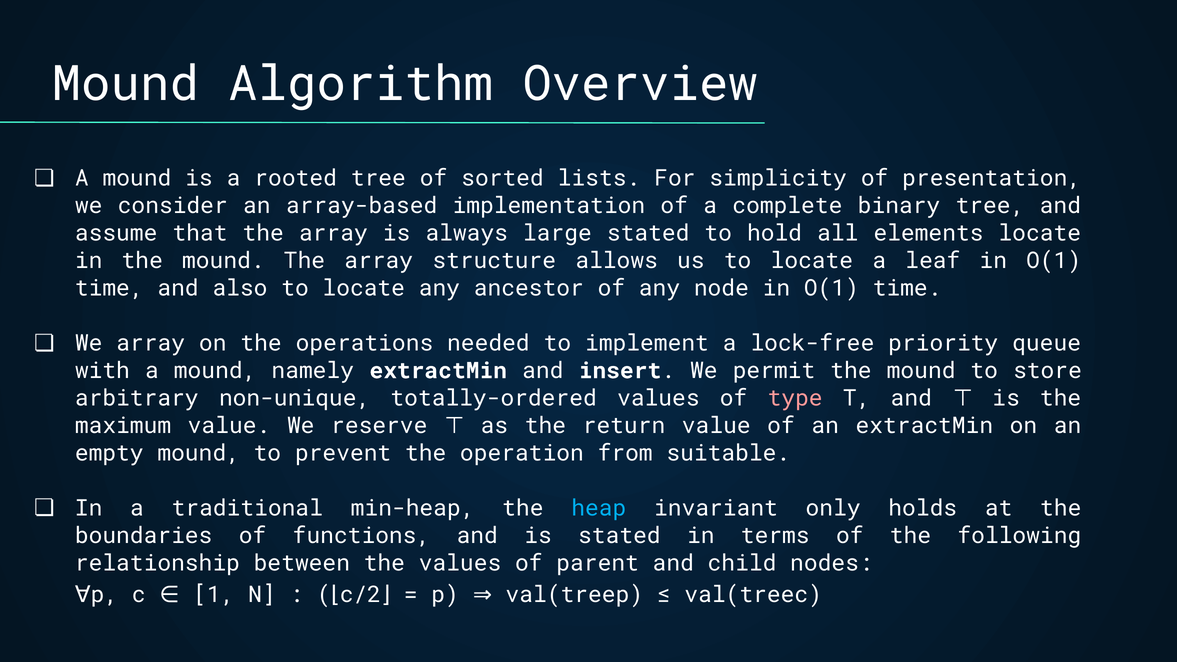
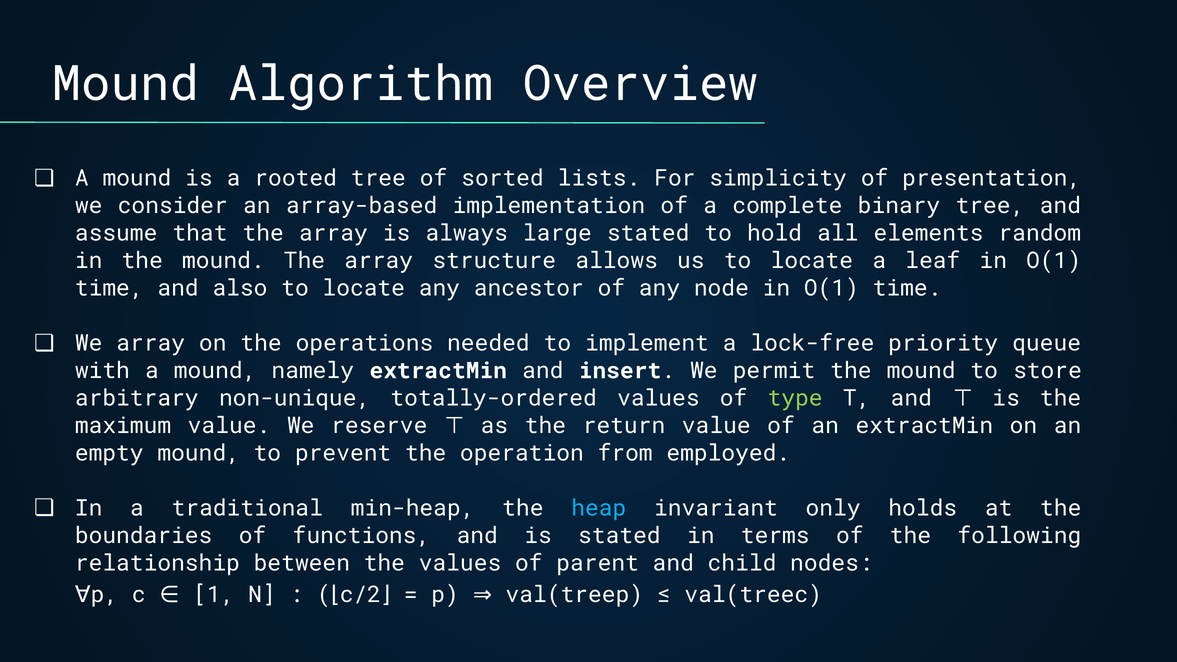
elements locate: locate -> random (1040, 233)
type colour: pink -> light green (795, 398)
suitable: suitable -> employed (728, 453)
